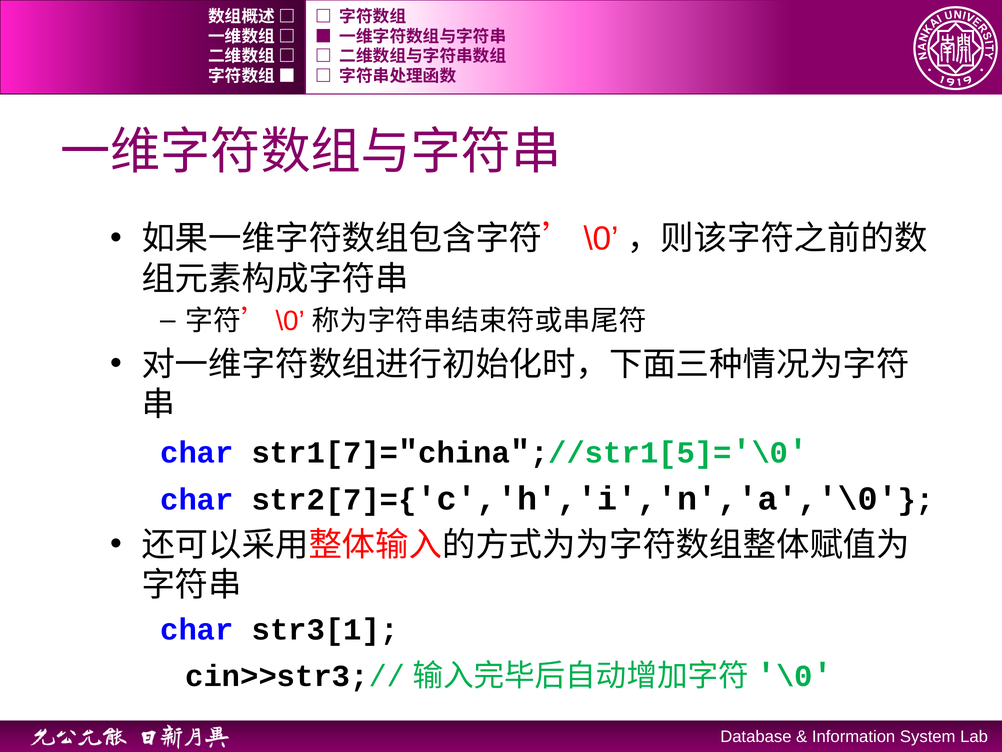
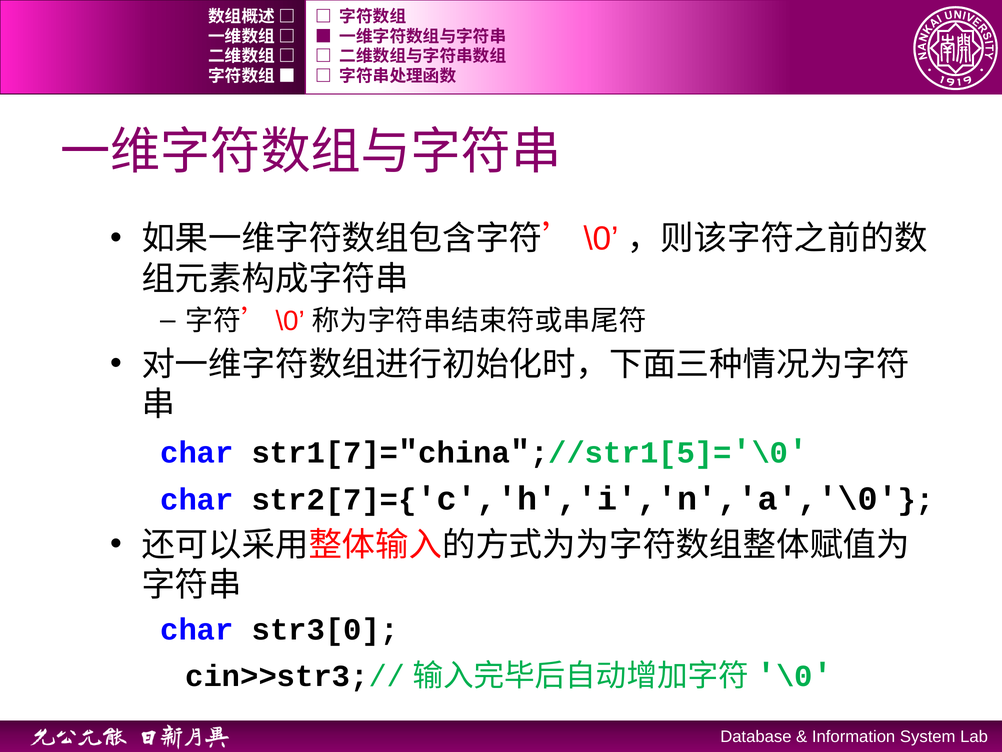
str3[1: str3[1 -> str3[0 (325, 629)
